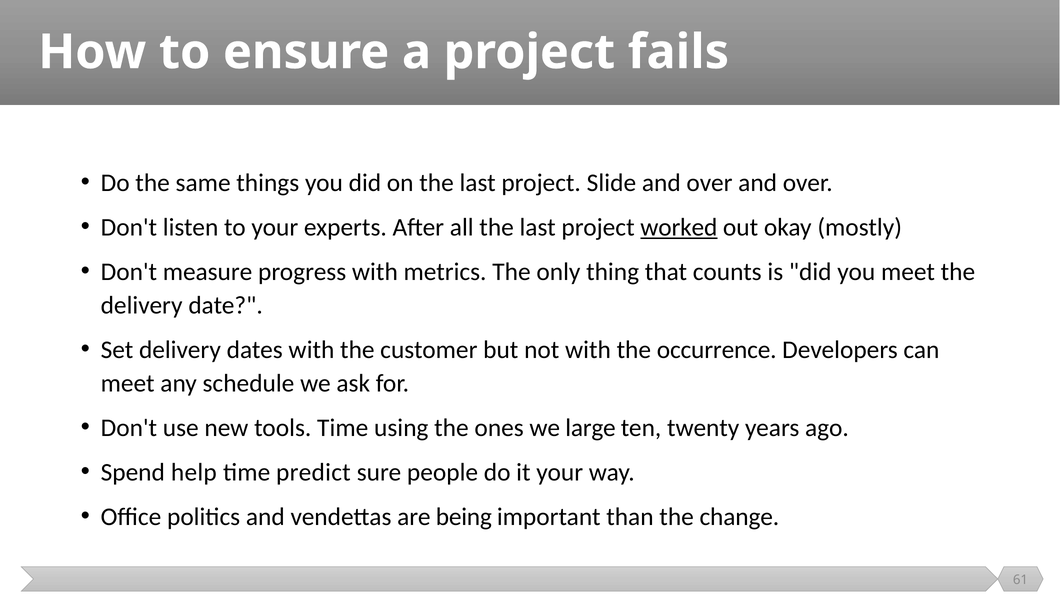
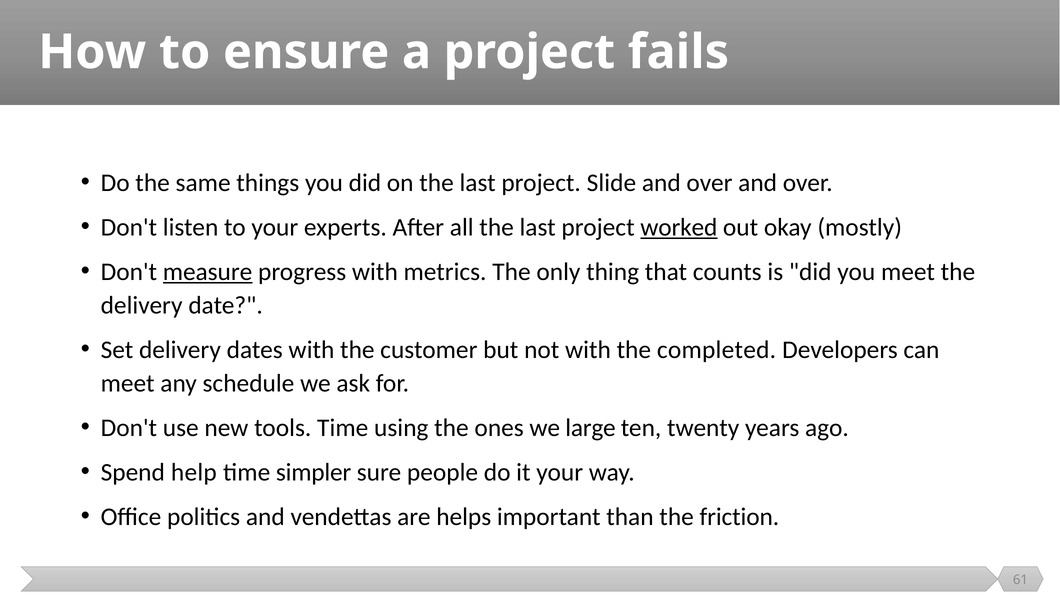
measure underline: none -> present (208, 272)
occurrence: occurrence -> completed (717, 350)
predict: predict -> simpler (314, 472)
being: being -> helps (464, 517)
change: change -> friction (739, 517)
